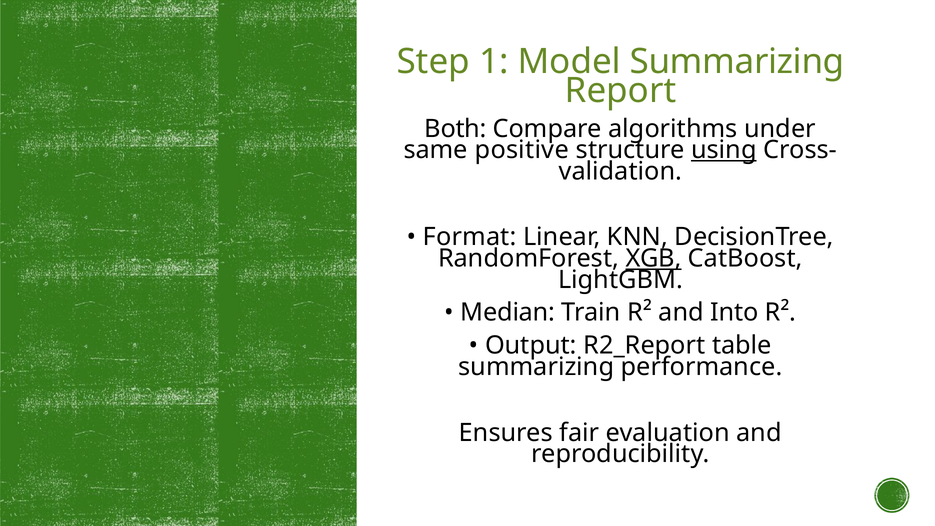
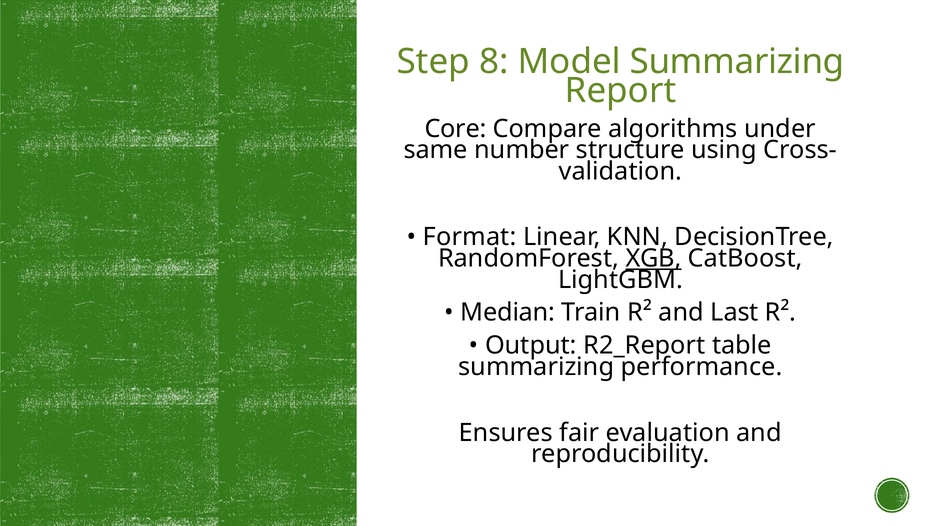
1: 1 -> 8 (494, 61)
Both: Both -> Core (455, 129)
positive: positive -> number (522, 150)
using underline: present -> none (724, 150)
Into: Into -> Last (735, 313)
